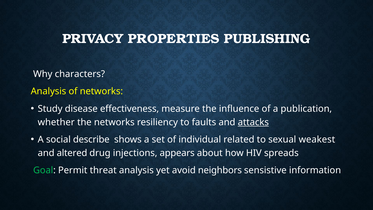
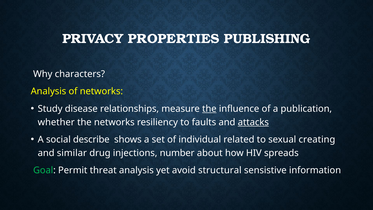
effectiveness: effectiveness -> relationships (130, 109)
the underline: none -> present (209, 109)
weakest: weakest -> creating (317, 139)
altered: altered -> similar (72, 153)
appears: appears -> number (177, 153)
neighbors: neighbors -> structural (220, 170)
